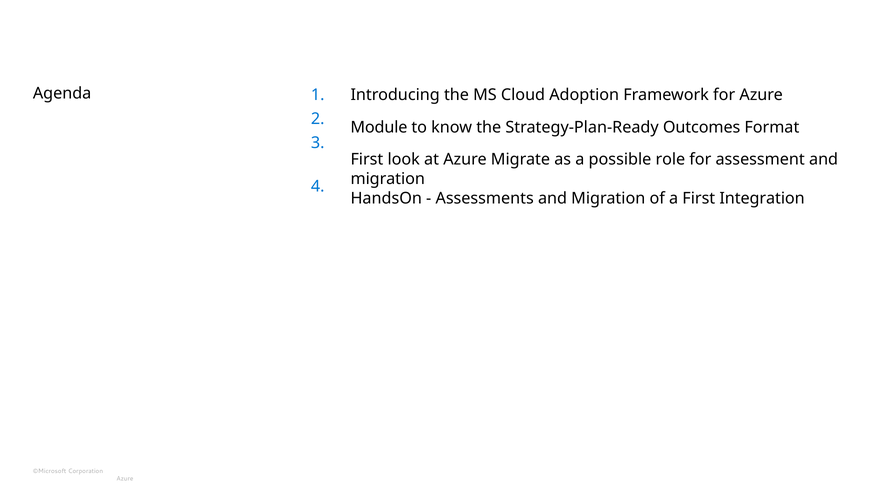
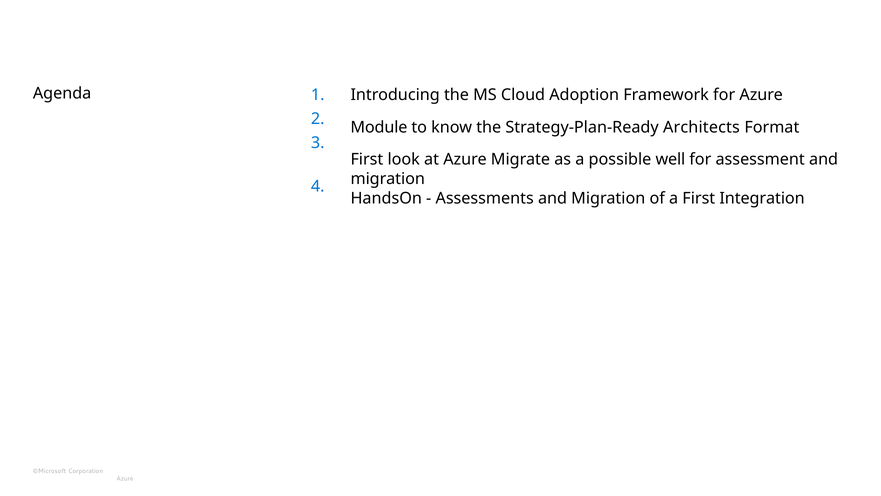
Outcomes: Outcomes -> Architects (701, 127)
role: role -> well (670, 159)
